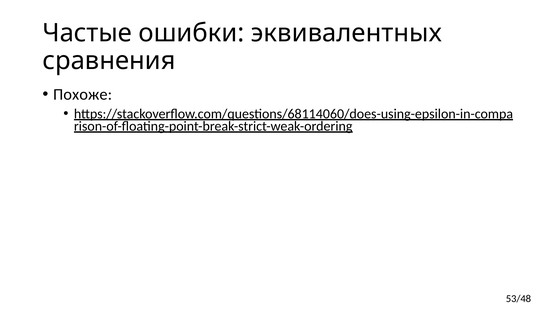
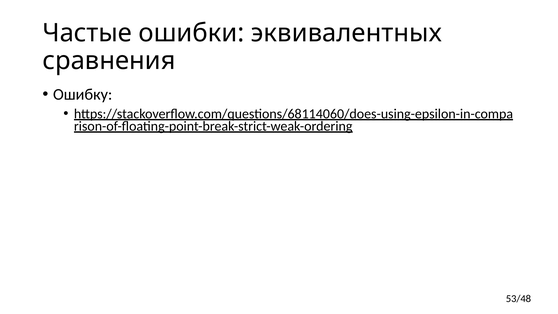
Похоже: Похоже -> Ошибку (83, 94)
